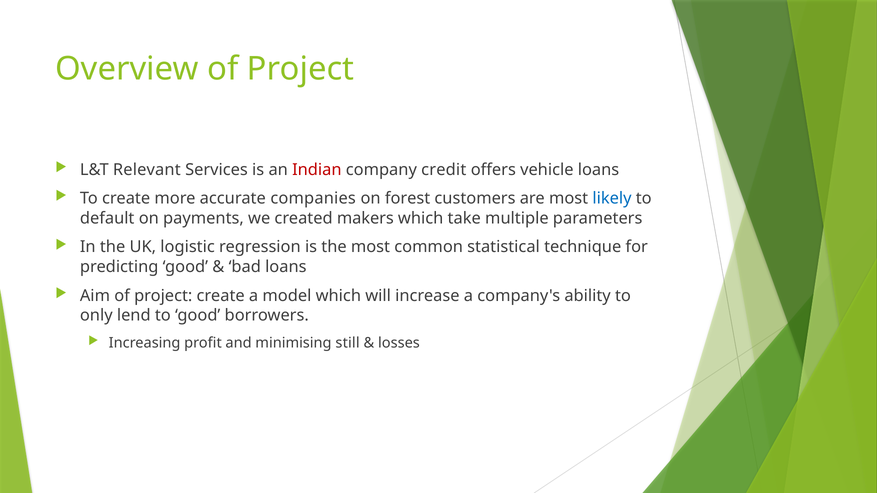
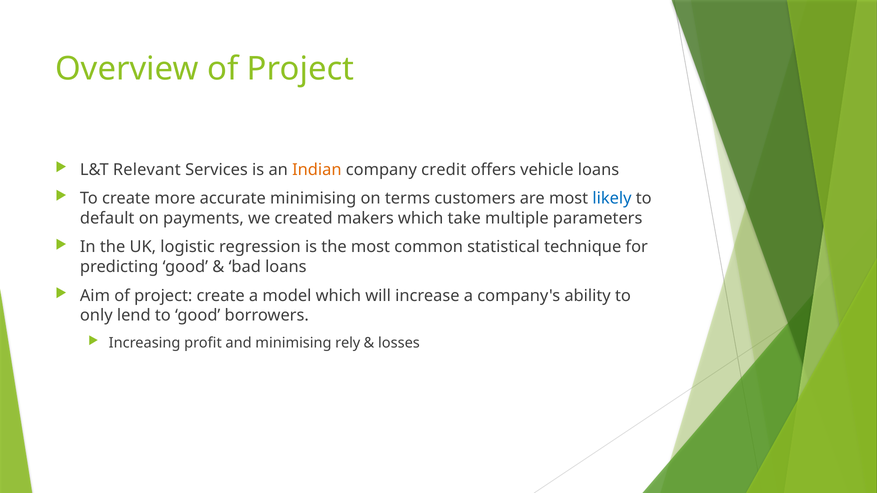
Indian colour: red -> orange (317, 170)
accurate companies: companies -> minimising (313, 199)
forest: forest -> terms (408, 199)
still: still -> rely (348, 343)
